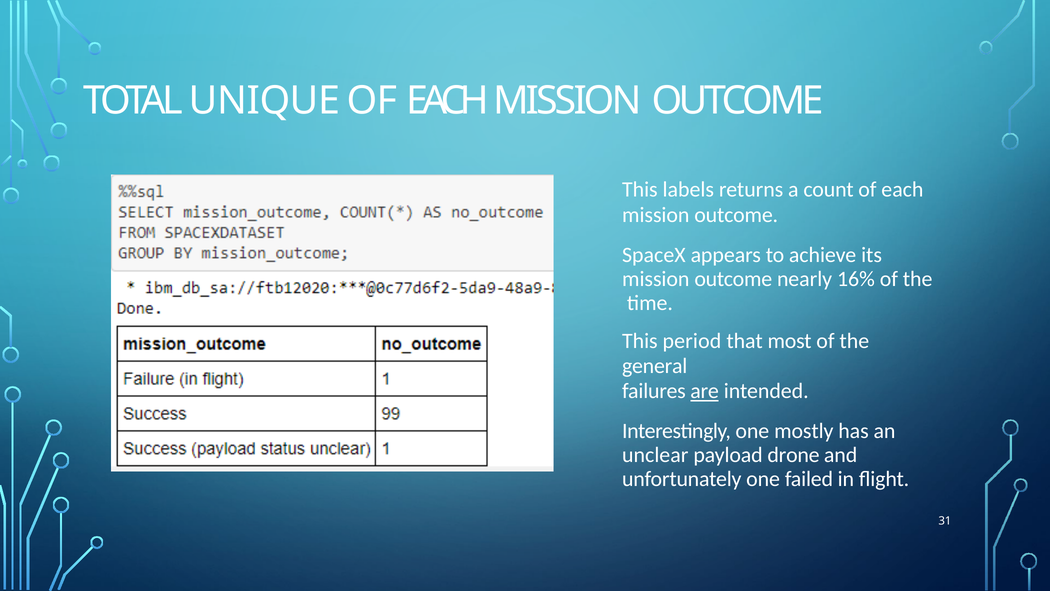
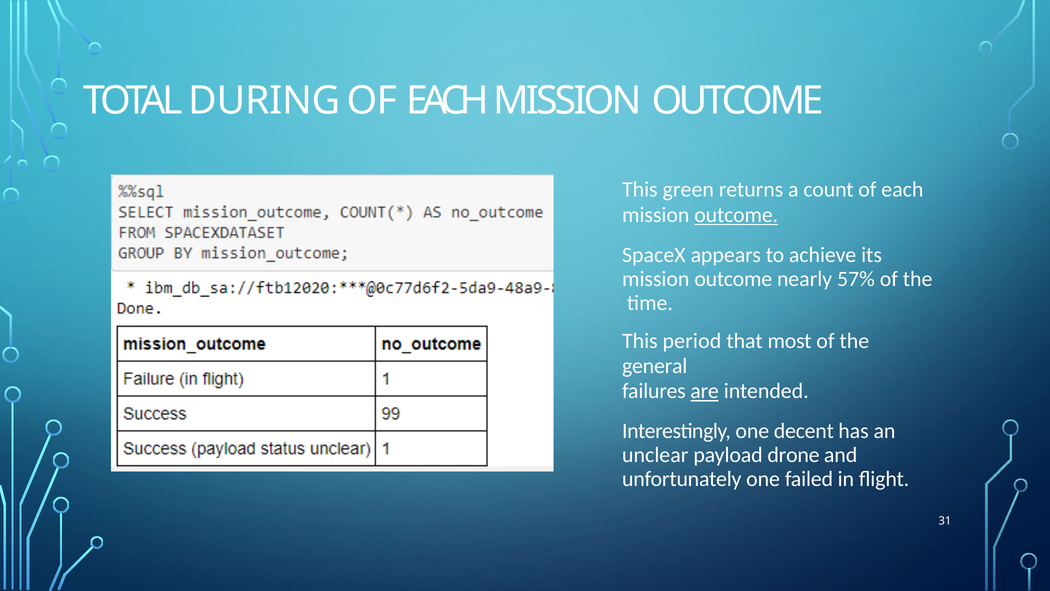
UNIQUE: UNIQUE -> DURING (264, 101)
labels: labels -> green (688, 190)
outcome underline: none -> present (736, 215)
16%: 16% -> 57% (856, 279)
mostly: mostly -> decent (804, 431)
